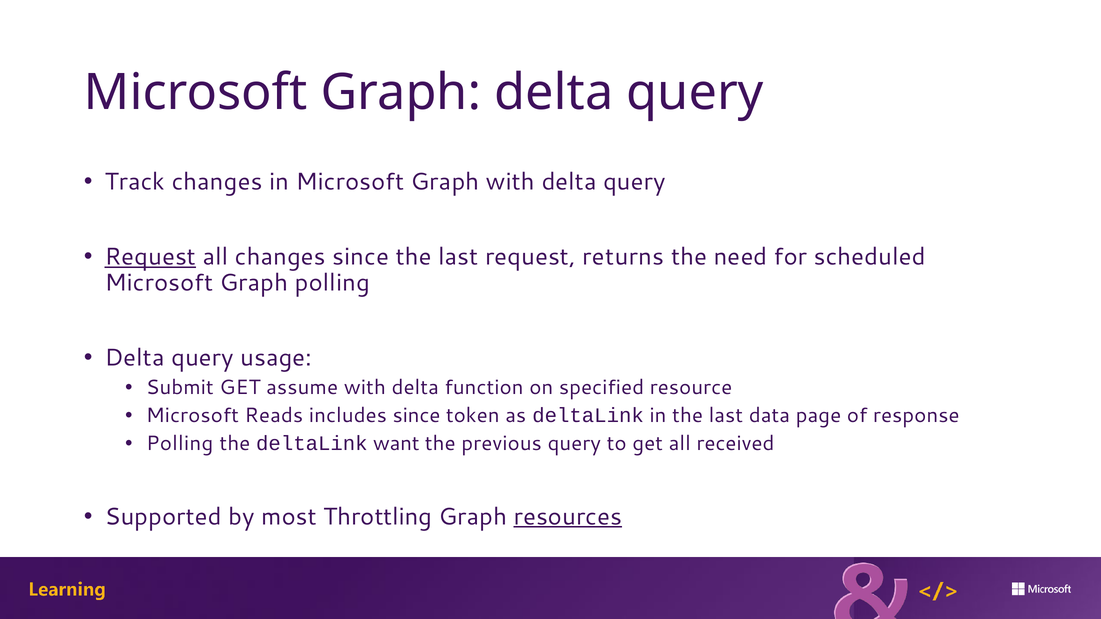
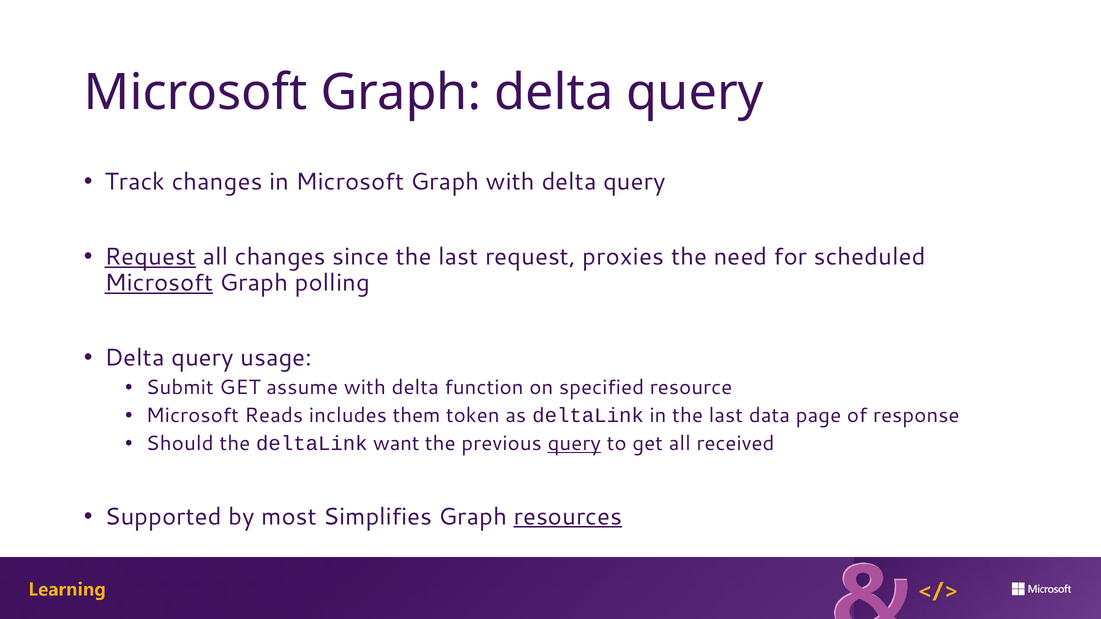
returns: returns -> proxies (623, 257)
Microsoft underline: none -> present (159, 283)
includes since: since -> them (416, 416)
Polling: Polling -> Should (180, 444)
query underline: none -> present (574, 444)
Throttling: Throttling -> Simplifies (378, 517)
